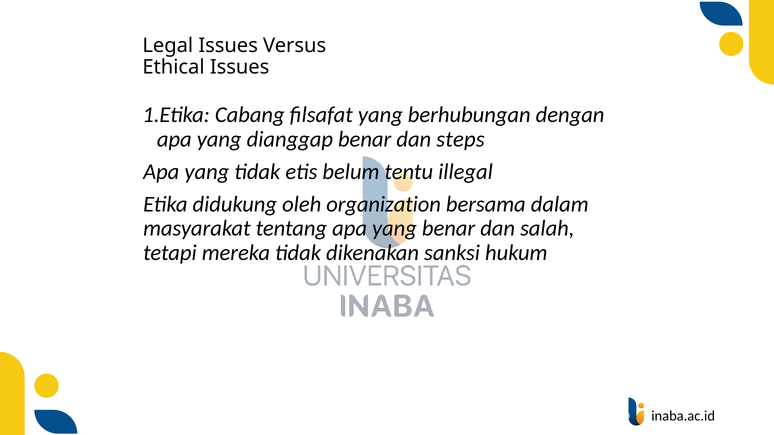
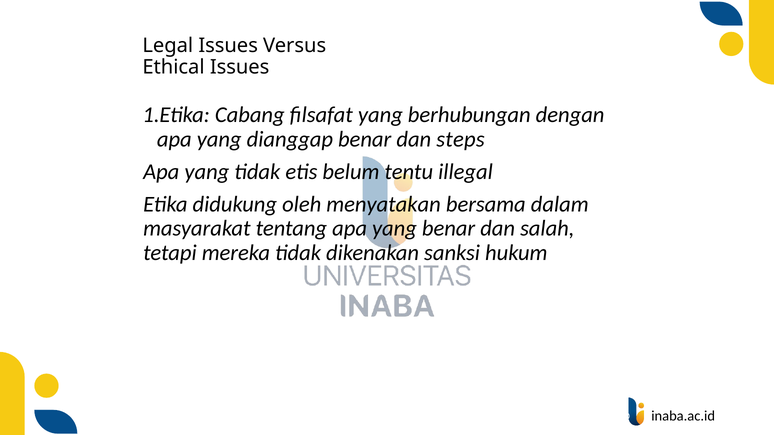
organization: organization -> menyatakan (384, 204)
